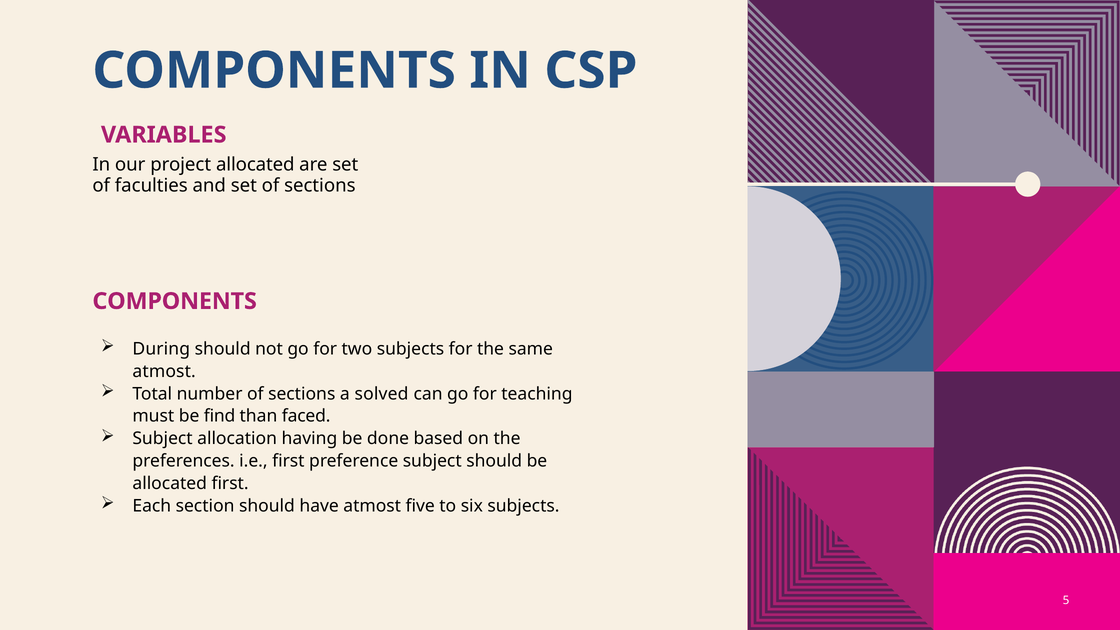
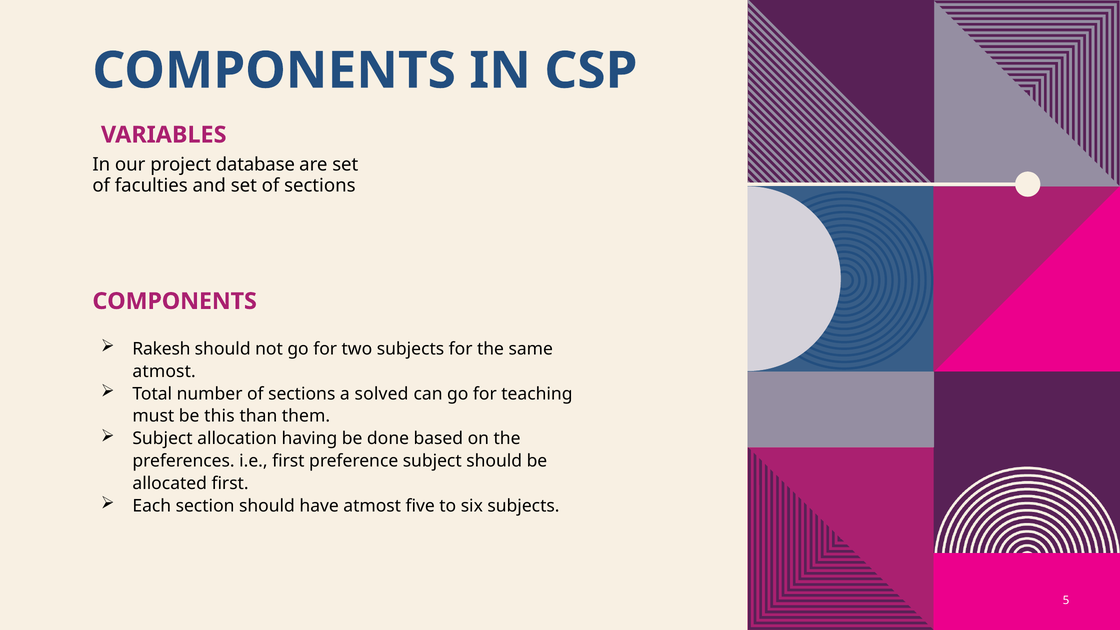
project allocated: allocated -> database (255, 164)
During: During -> Rakesh (161, 349)
find: find -> this (219, 416)
faced: faced -> them (306, 416)
